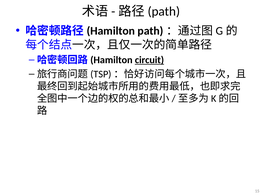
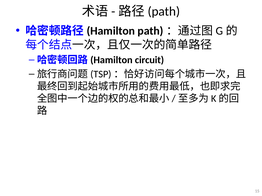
circuit underline: present -> none (149, 60)
